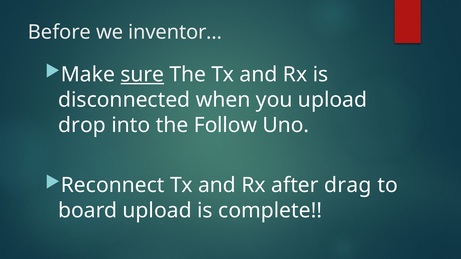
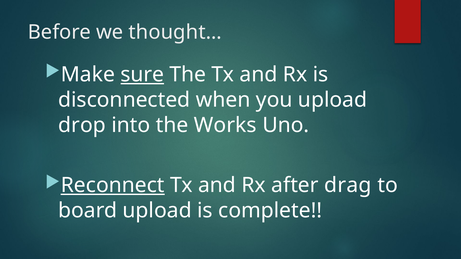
inventor…: inventor… -> thought… (175, 32)
Follow: Follow -> Works (225, 125)
Reconnect underline: none -> present (113, 186)
